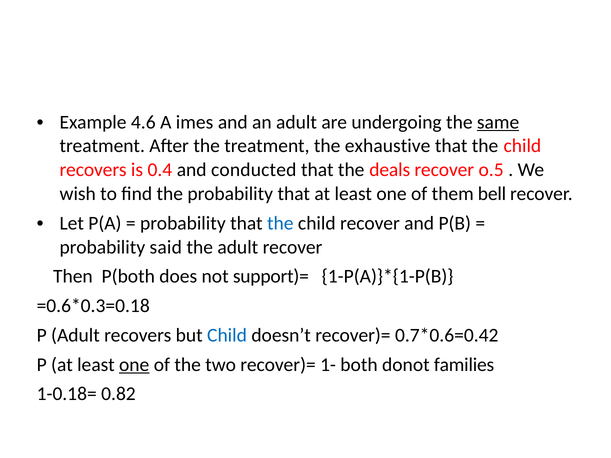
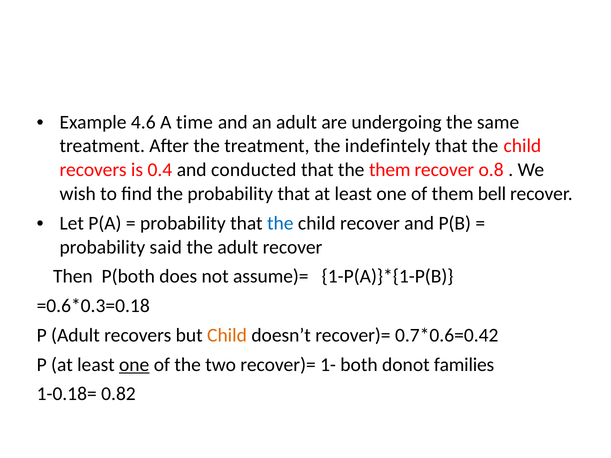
imes: imes -> time (195, 122)
same underline: present -> none (498, 122)
exhaustive: exhaustive -> indefintely (388, 146)
the deals: deals -> them (390, 170)
o.5: o.5 -> o.8 (491, 170)
support)=: support)= -> assume)= (271, 277)
Child colour: blue -> orange (227, 335)
